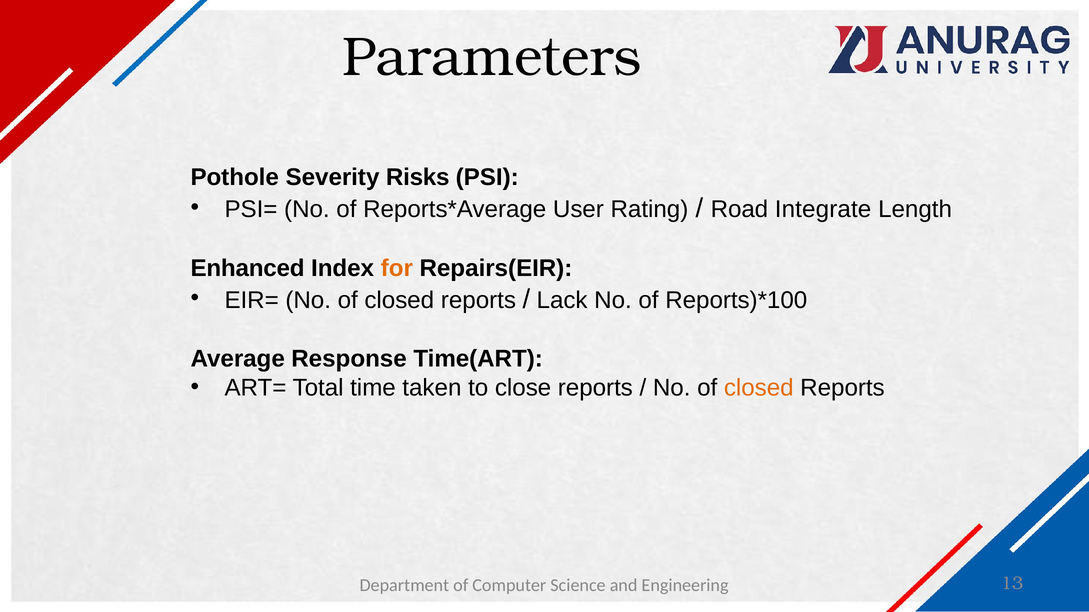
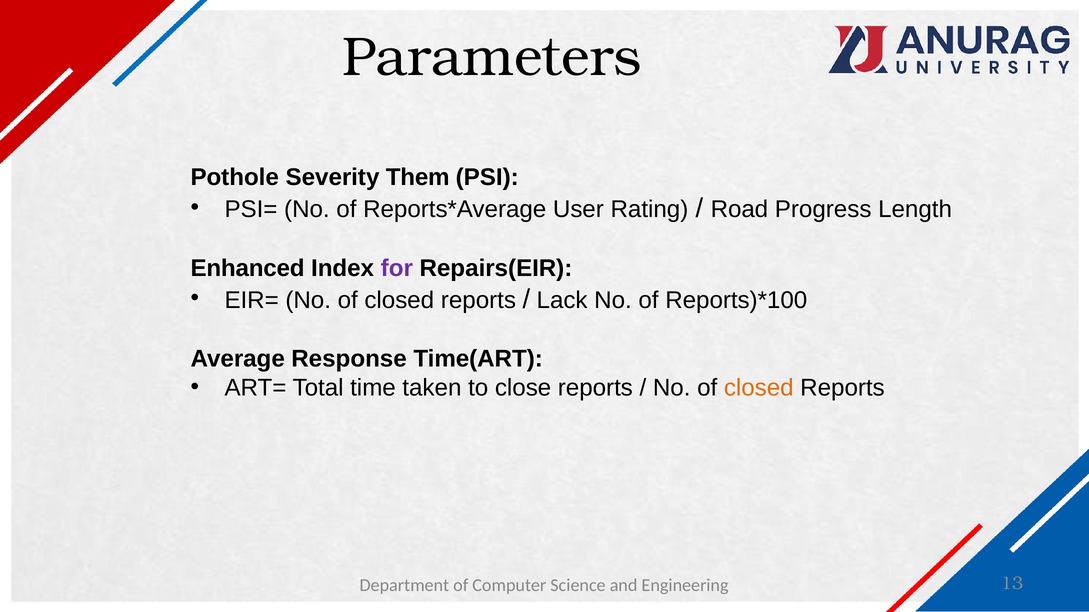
Risks: Risks -> Them (418, 178)
Integrate: Integrate -> Progress (823, 210)
for colour: orange -> purple (397, 268)
